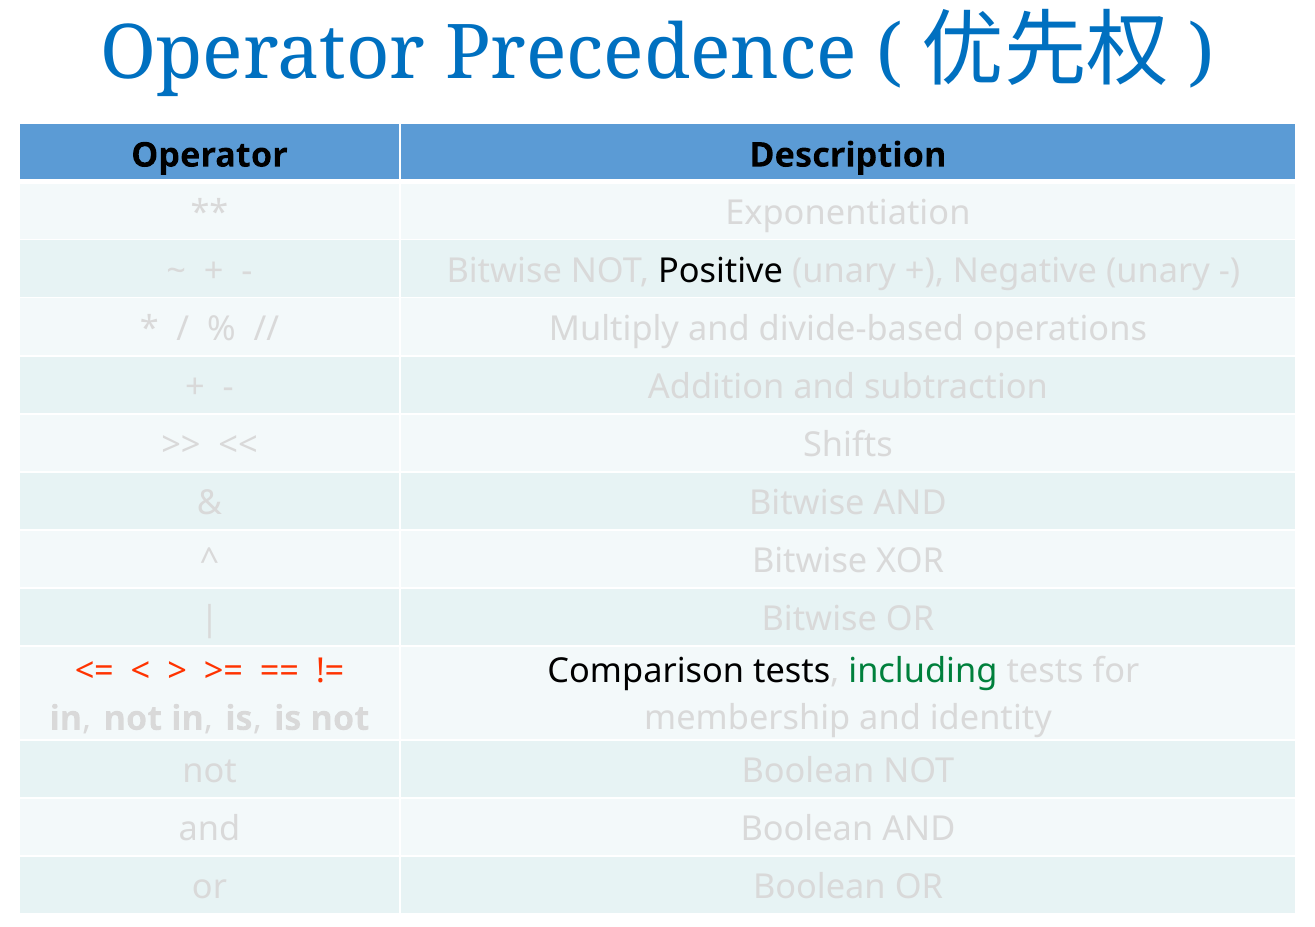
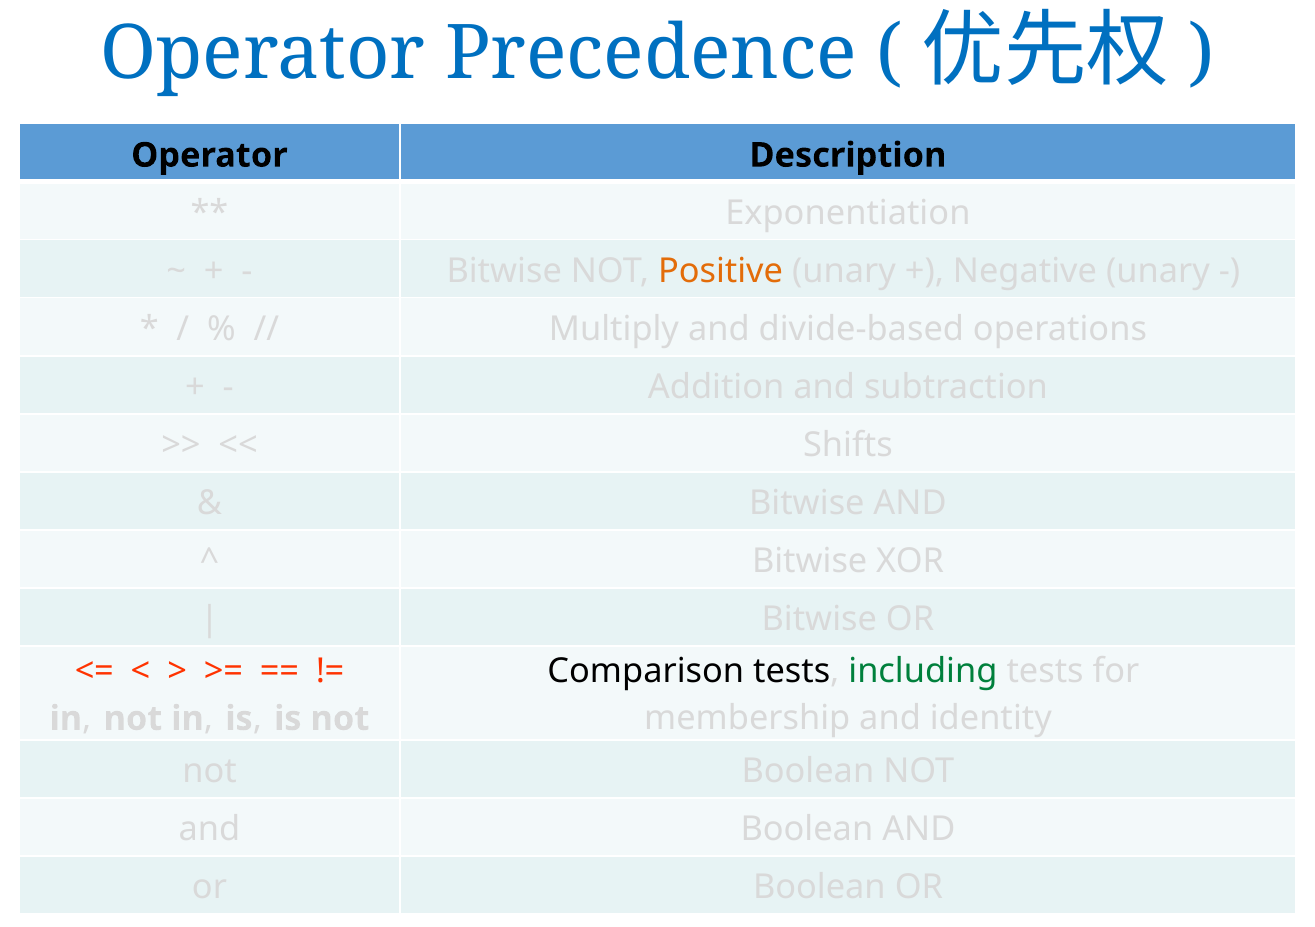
Positive colour: black -> orange (721, 271)
